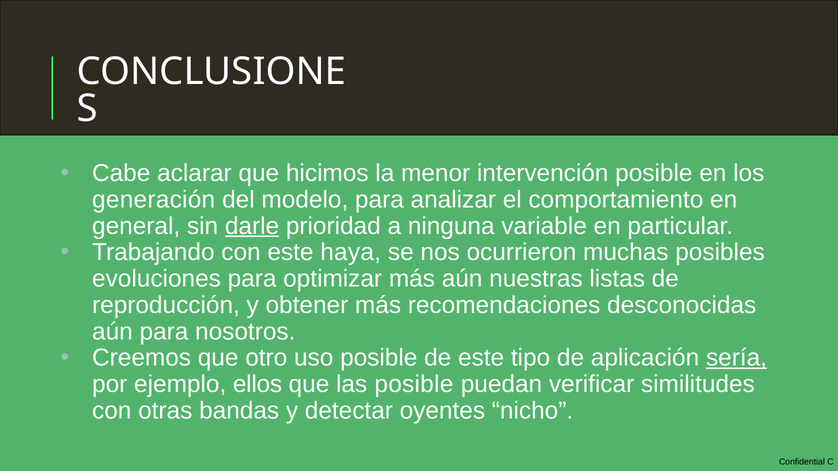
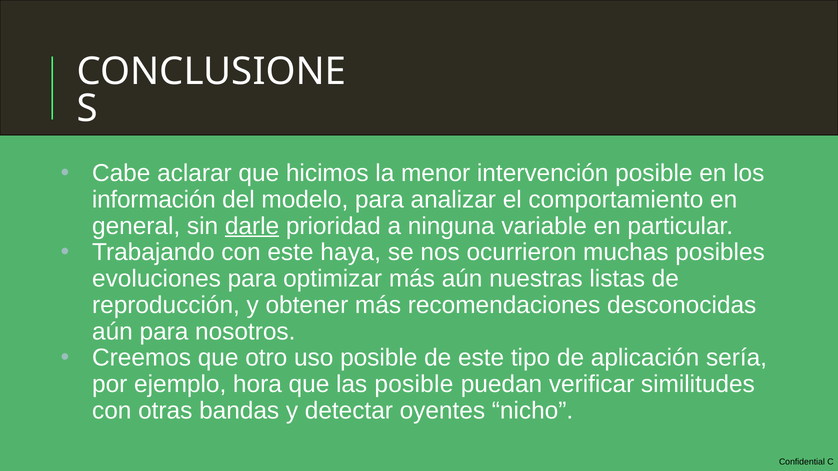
generación: generación -> información (154, 200)
sería underline: present -> none (737, 358)
ellos: ellos -> hora (257, 385)
